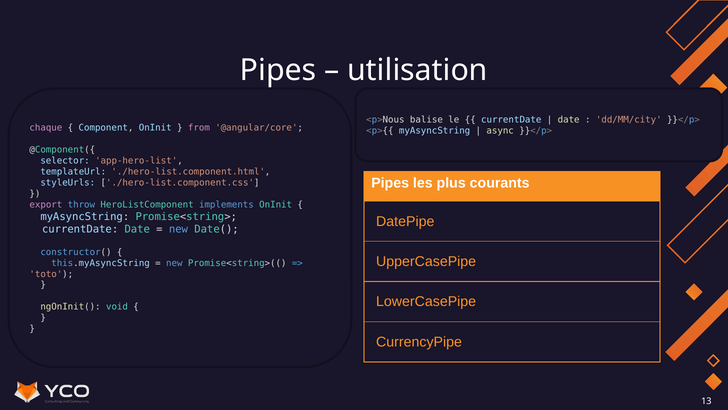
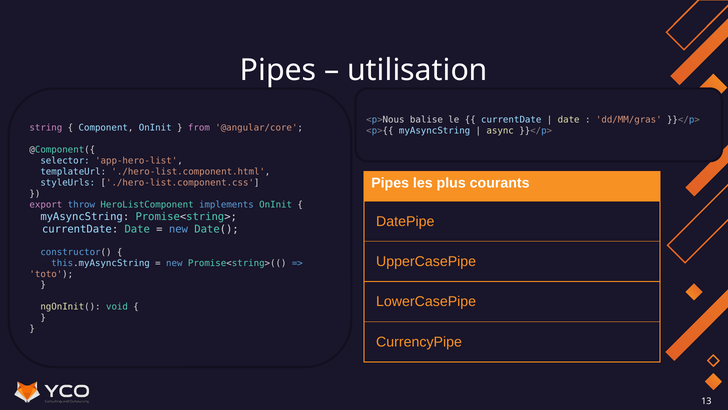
dd/MM/city: dd/MM/city -> dd/MM/gras (629, 120)
chaque: chaque -> string (46, 128)
